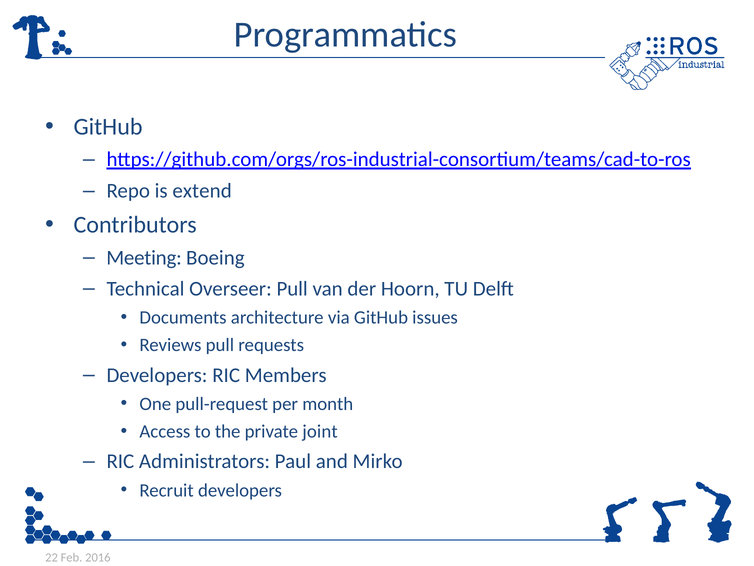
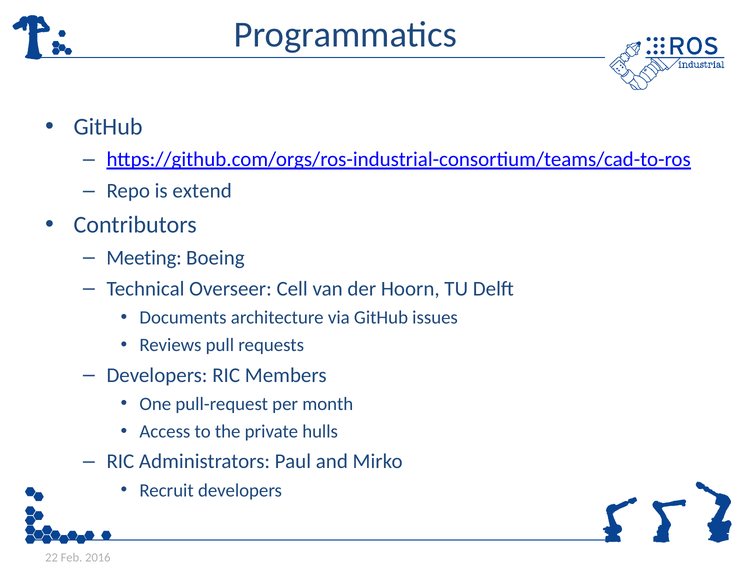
Overseer Pull: Pull -> Cell (292, 289)
joint: joint -> hulls (320, 431)
